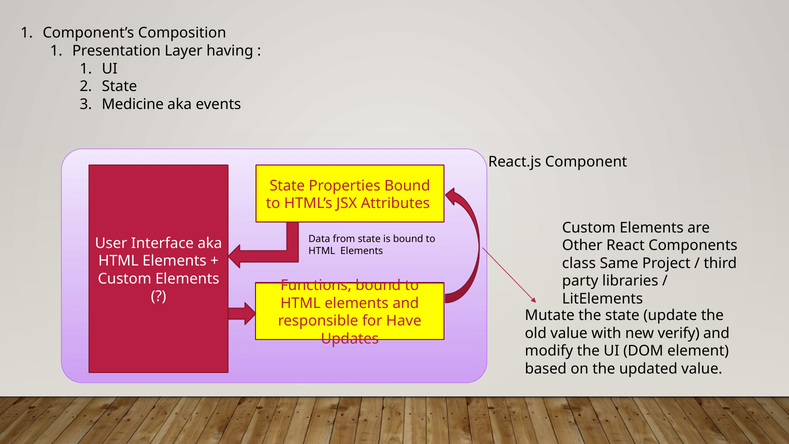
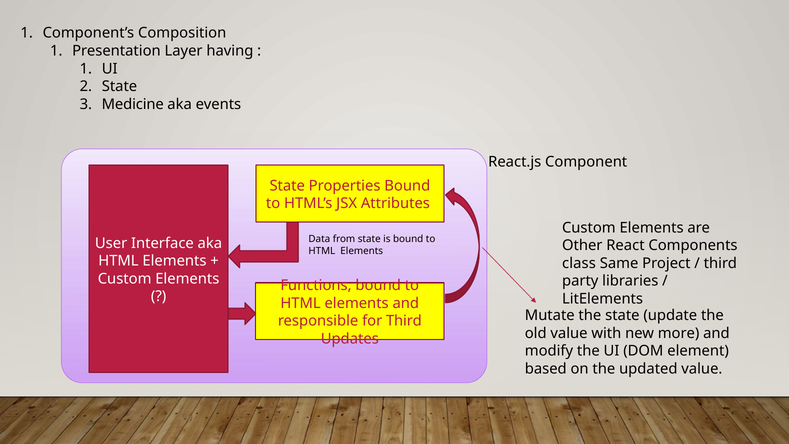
for Have: Have -> Third (404, 321)
verify: verify -> more (679, 333)
